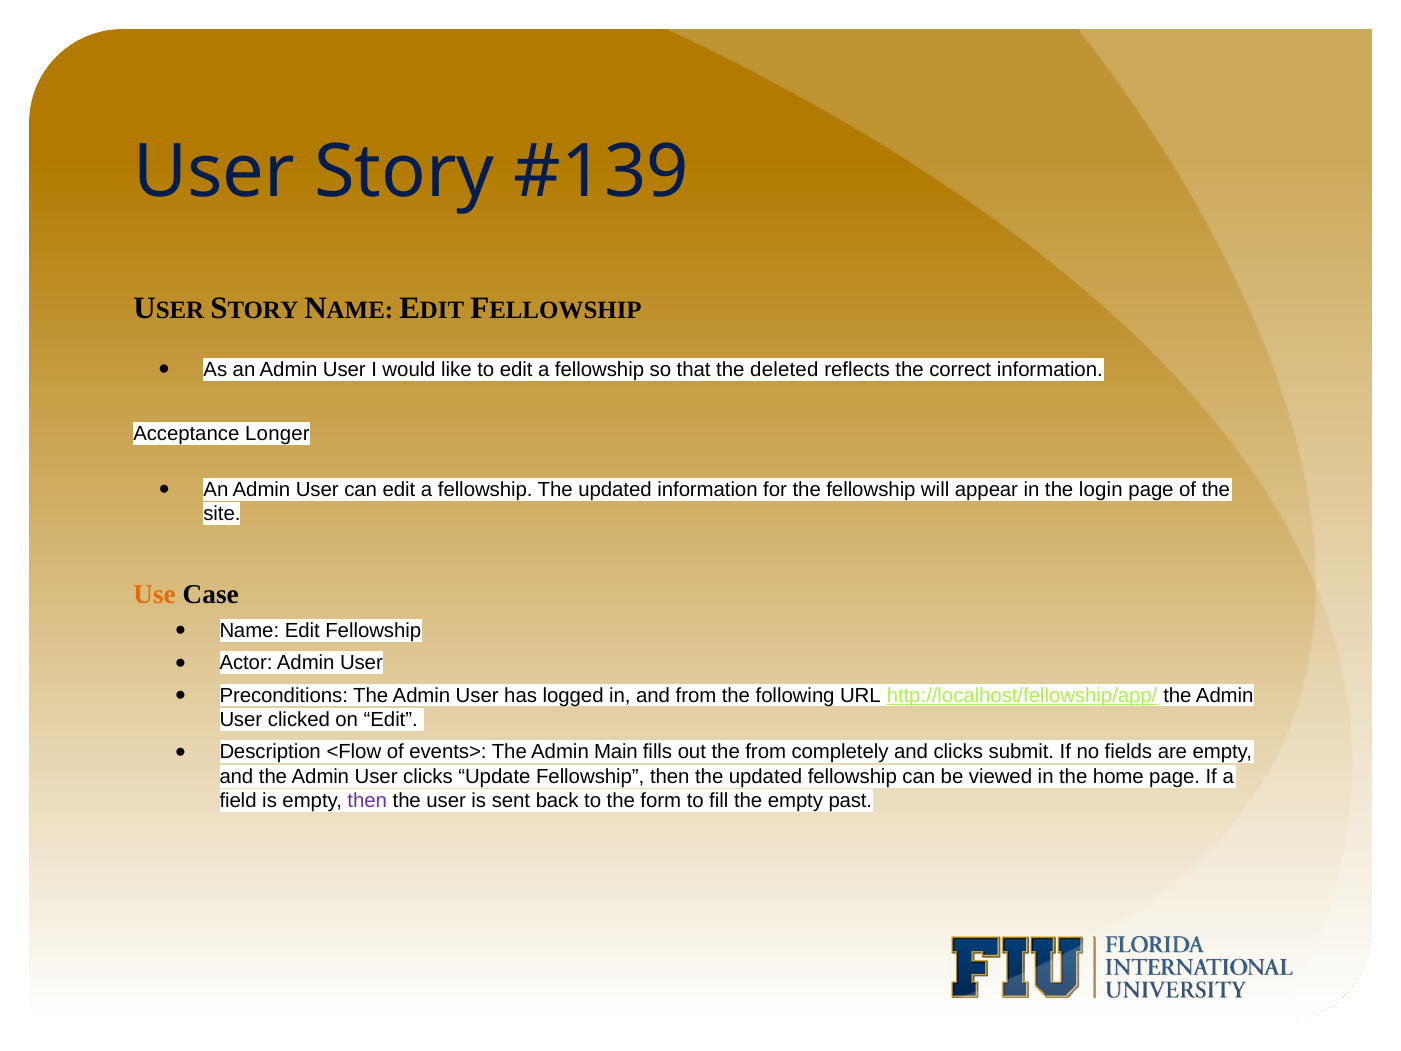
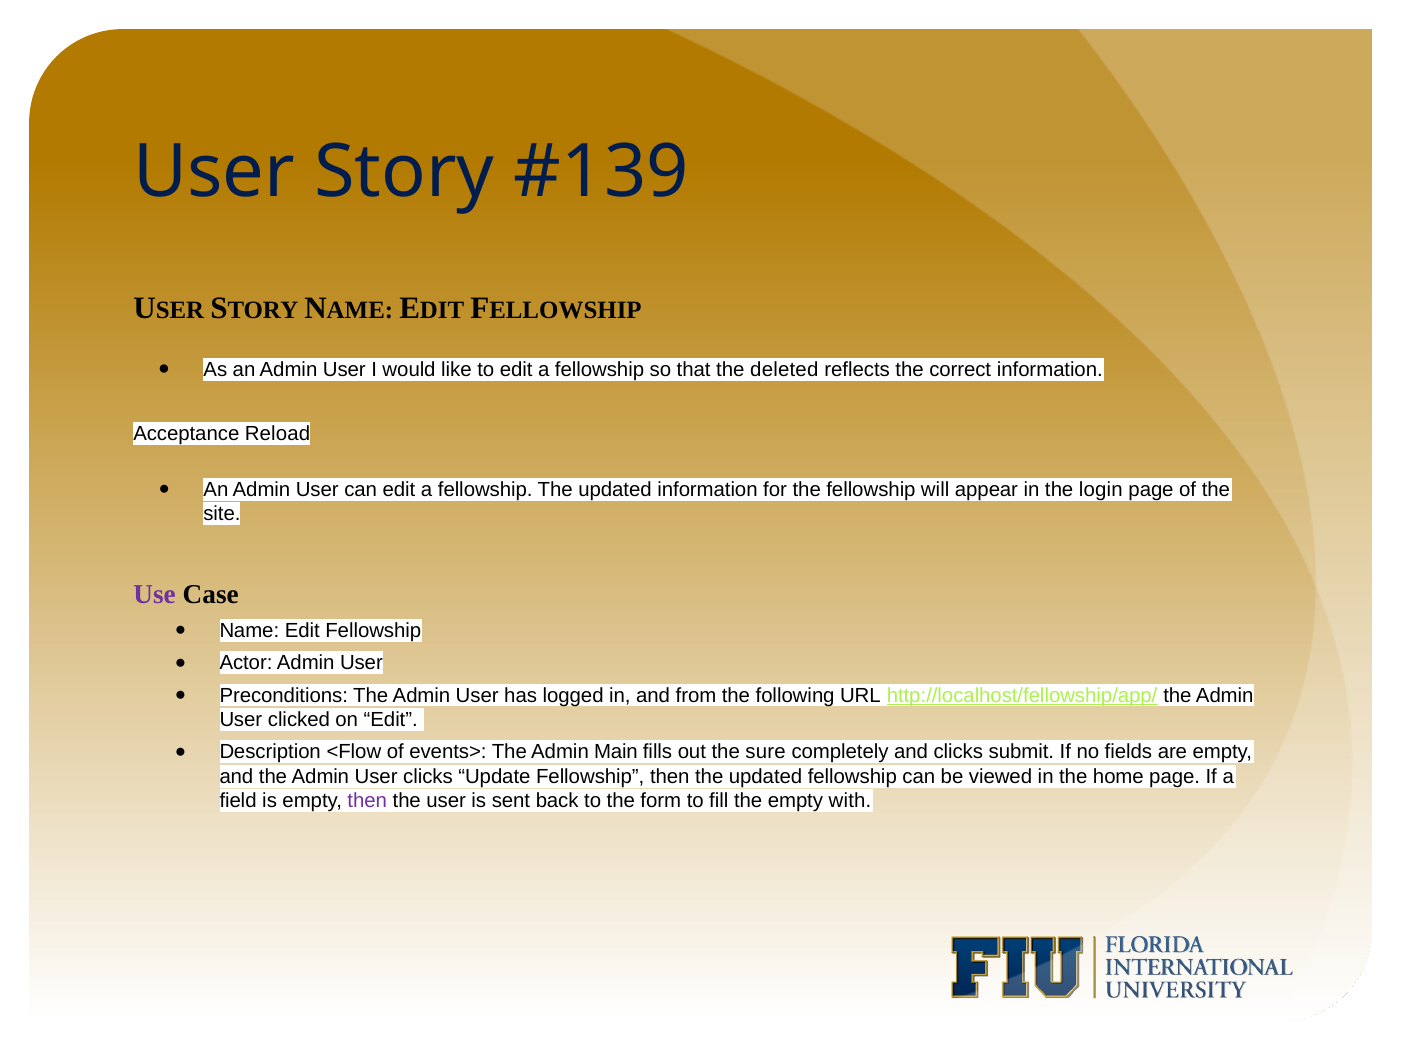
Longer: Longer -> Reload (278, 434)
Use colour: orange -> purple (155, 595)
the from: from -> sure (766, 752)
past: past -> with (850, 801)
